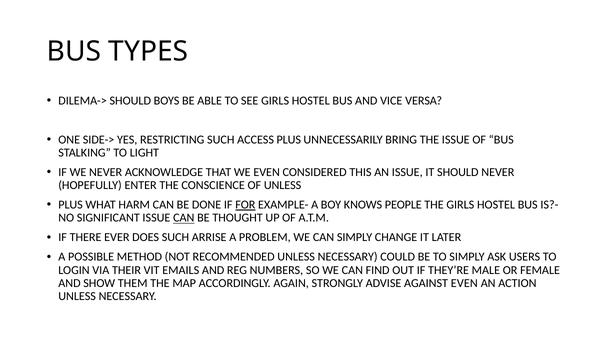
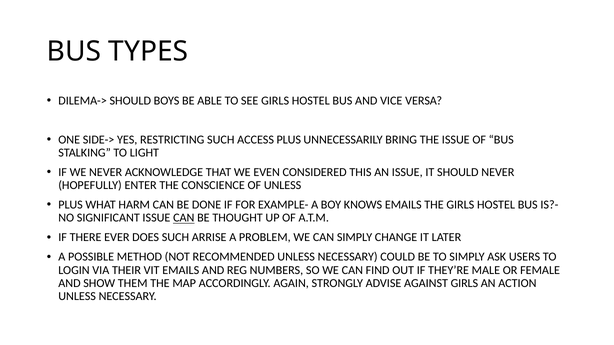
FOR underline: present -> none (245, 205)
KNOWS PEOPLE: PEOPLE -> EMAILS (403, 205)
AGAINST EVEN: EVEN -> GIRLS (464, 283)
